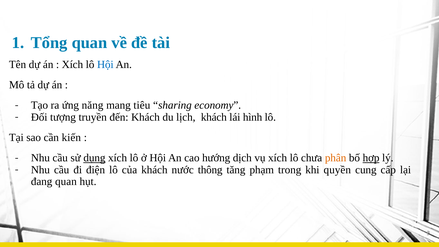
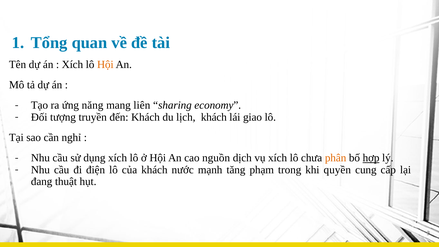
Hội colour: blue -> orange (105, 64)
tiêu: tiêu -> liên (142, 105)
hình: hình -> giao (253, 117)
kiến: kiến -> nghỉ (71, 137)
dụng underline: present -> none (94, 158)
hướng: hướng -> nguồn (216, 158)
thông: thông -> mạnh (210, 170)
đang quan: quan -> thuật (66, 182)
